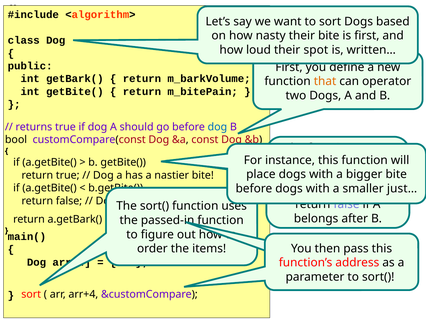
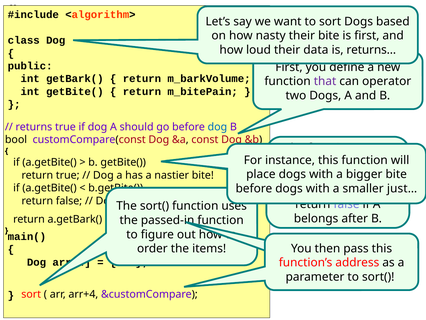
spot: spot -> data (316, 50)
written…: written… -> returns… (371, 50)
that colour: orange -> purple (325, 81)
